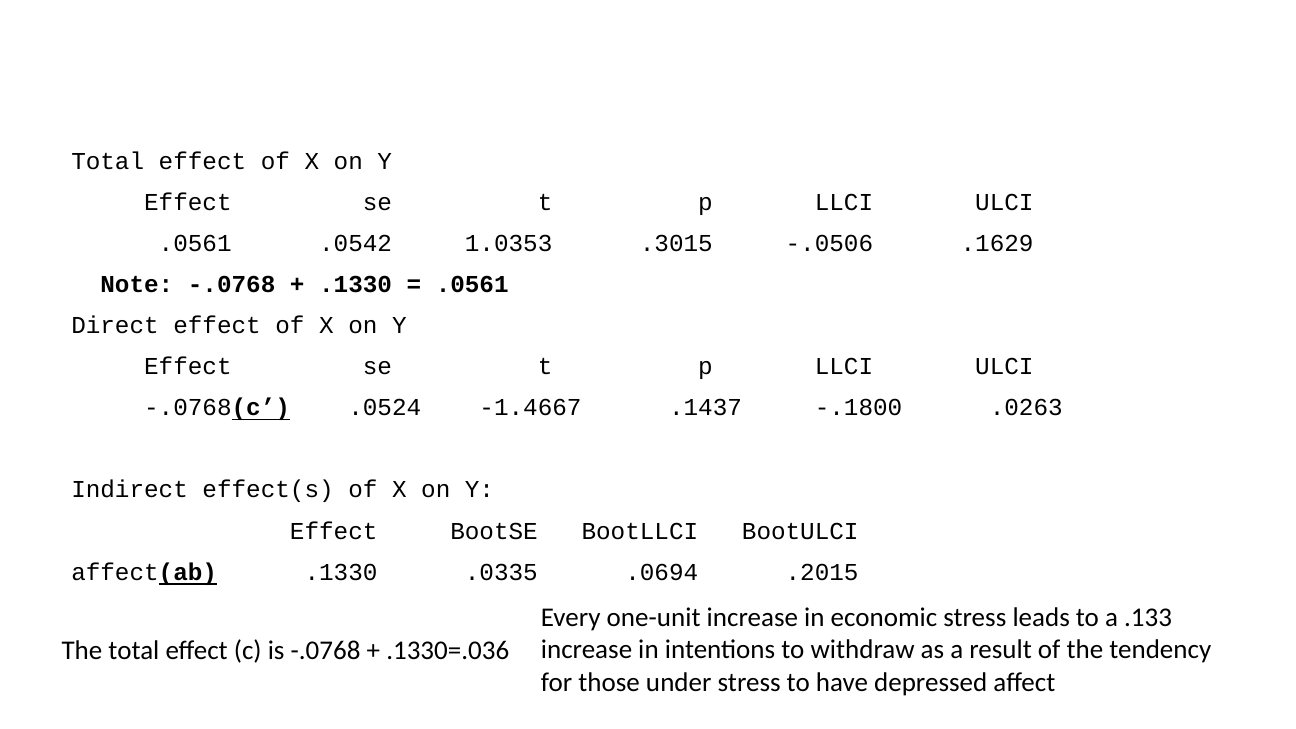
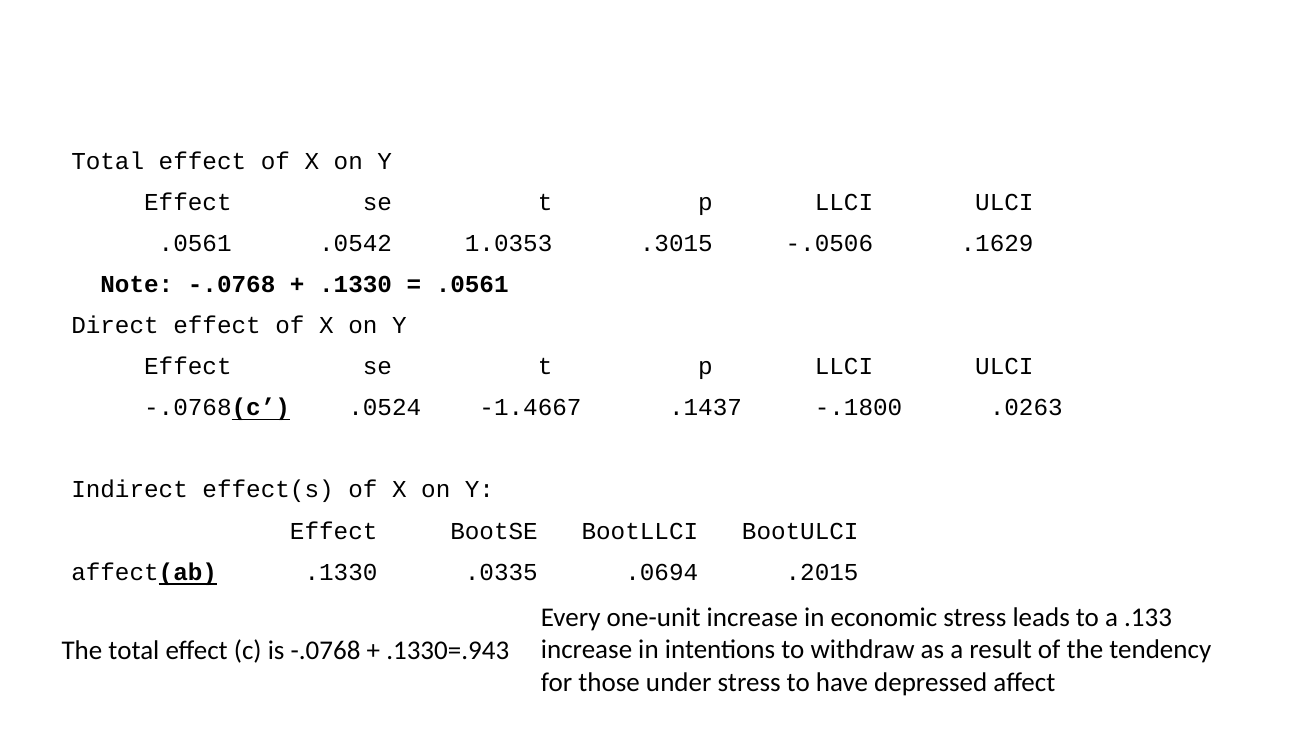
.1330=.036: .1330=.036 -> .1330=.943 (448, 650)
